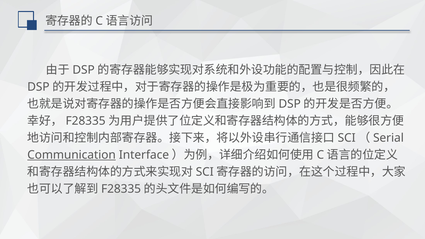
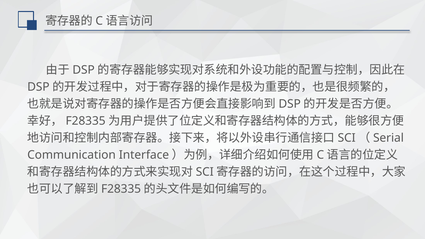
Communication underline: present -> none (72, 155)
